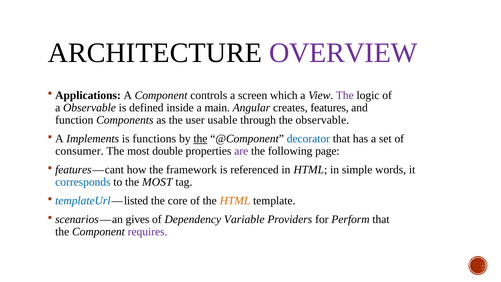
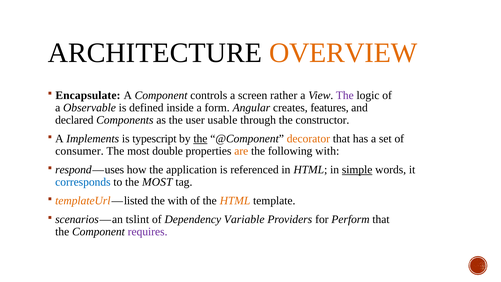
OVERVIEW colour: purple -> orange (343, 53)
Applications: Applications -> Encapsulate (88, 95)
which: which -> rather (284, 95)
main: main -> form (217, 108)
function: function -> declared (74, 120)
the observable: observable -> constructor (322, 120)
functions: functions -> typescript (154, 139)
decorator colour: blue -> orange (308, 139)
are colour: purple -> orange (241, 151)
following page: page -> with (327, 151)
features: features -> respond (73, 170)
cant: cant -> uses (114, 170)
framework: framework -> application (192, 170)
simple underline: none -> present (357, 170)
templateUrl colour: blue -> orange (83, 201)
the core: core -> with (178, 201)
gives: gives -> tslint (137, 219)
